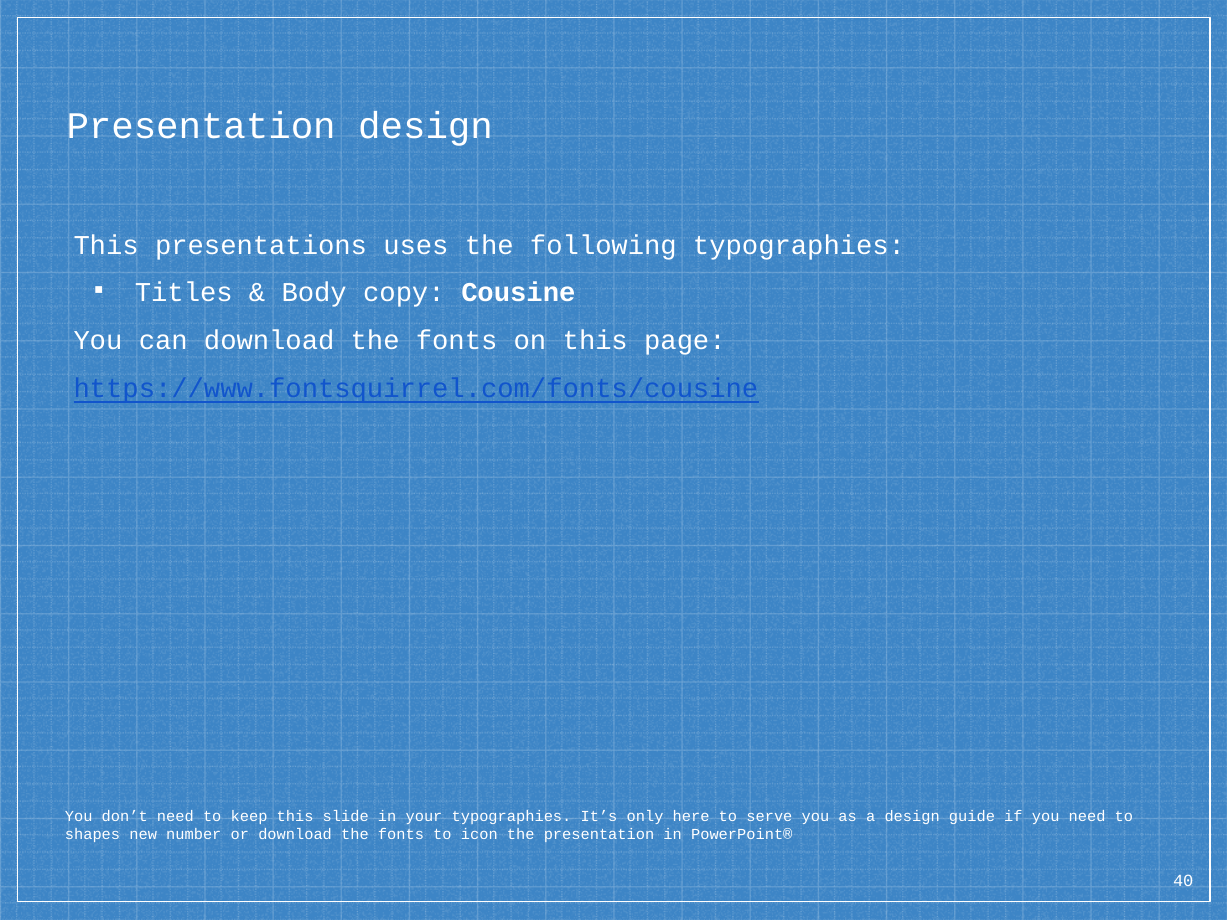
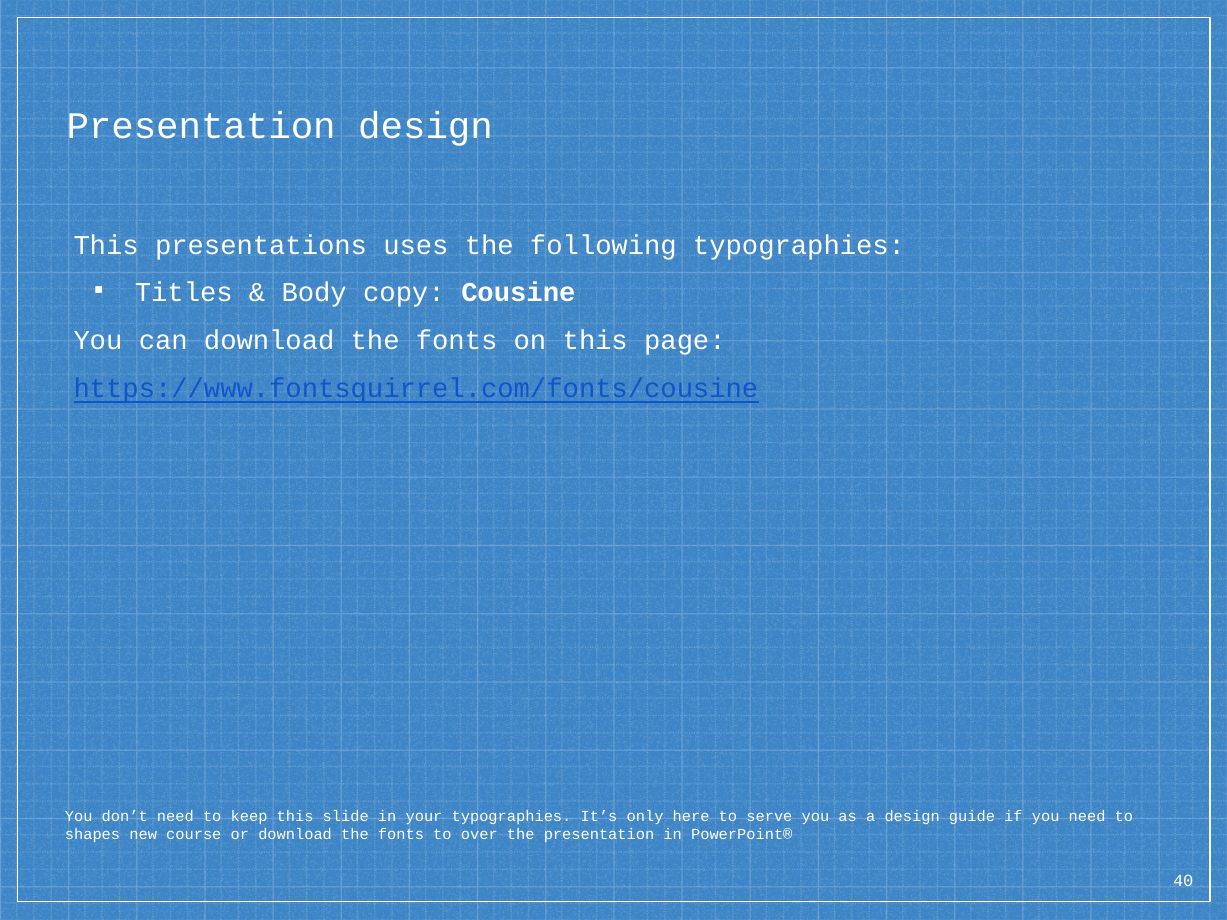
number: number -> course (194, 835)
icon: icon -> over (479, 835)
